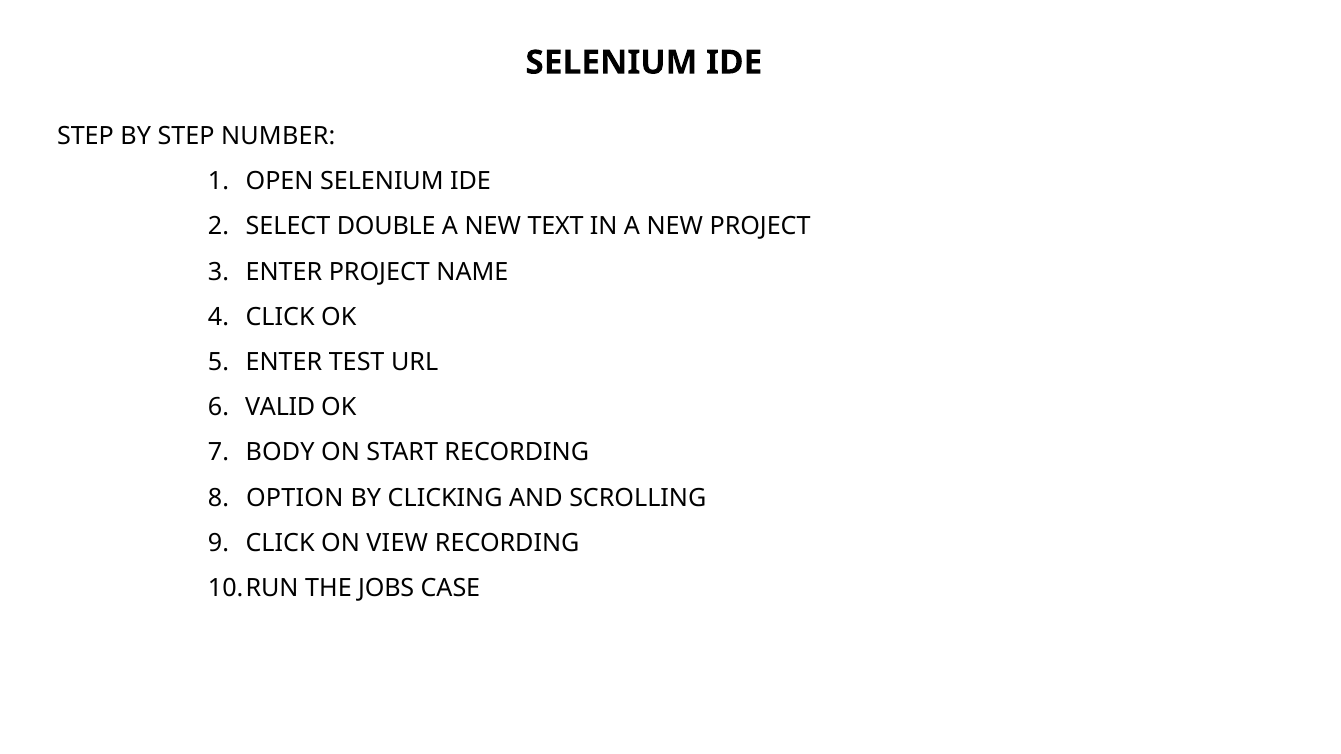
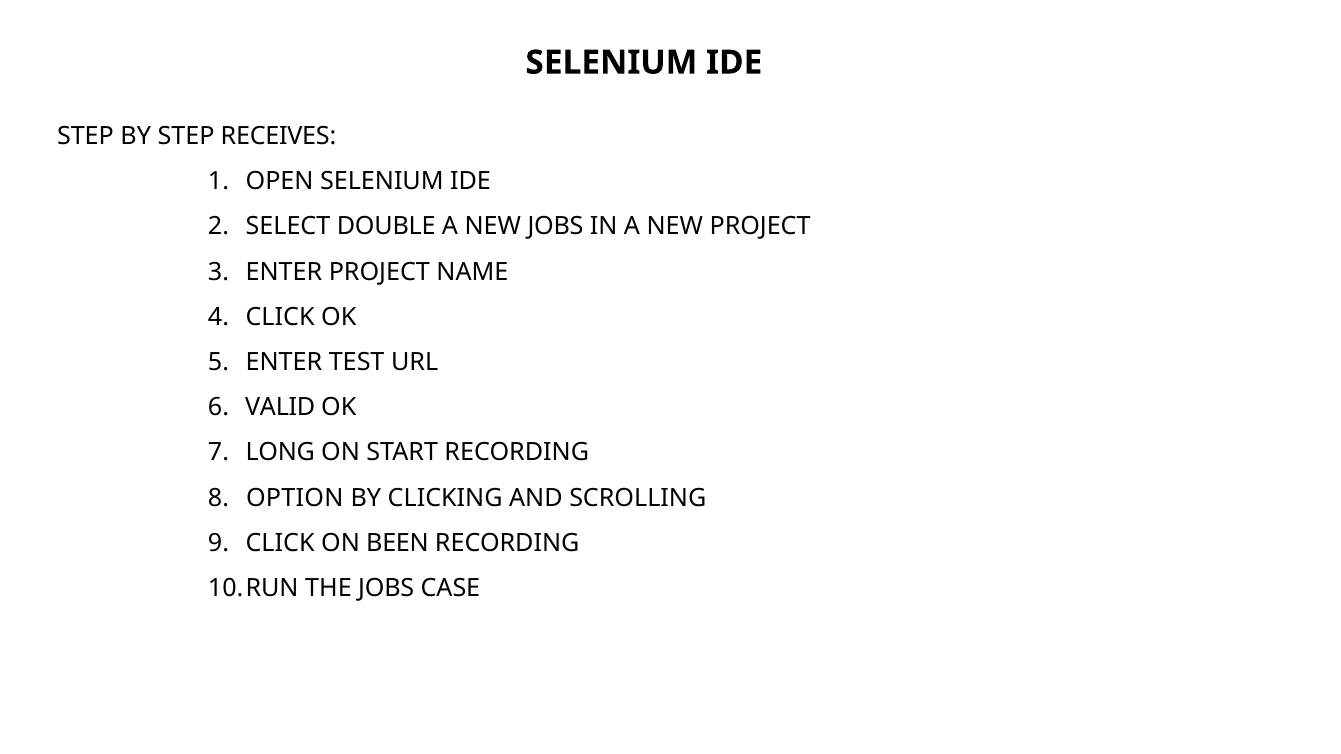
NUMBER: NUMBER -> RECEIVES (278, 136)
NEW TEXT: TEXT -> JOBS (556, 227)
BODY: BODY -> LONG (280, 453)
VIEW: VIEW -> BEEN (398, 543)
